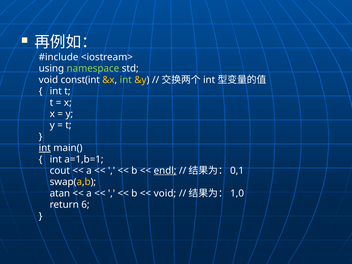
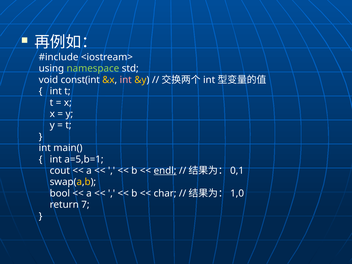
int colour: light green -> pink (126, 80)
int underline: present -> none (45, 148)
a=1,b=1: a=1,b=1 -> a=5,b=1 (84, 159)
atan: atan -> bool (60, 193)
void: void -> char (165, 193)
6: 6 -> 7 (85, 205)
